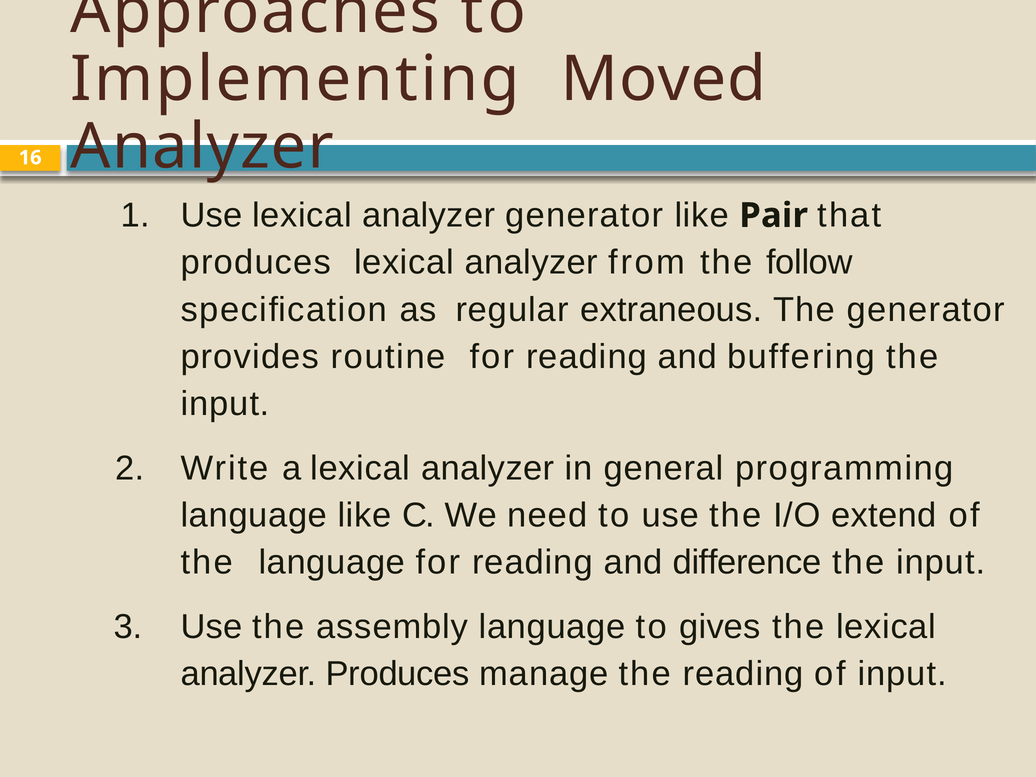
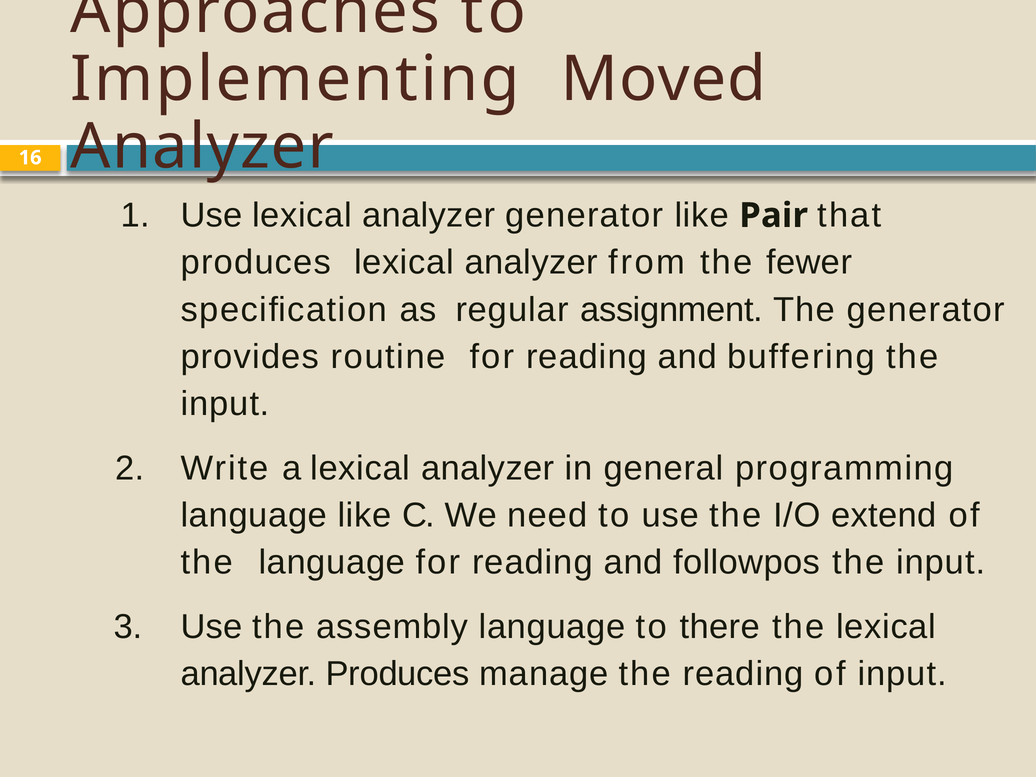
follow: follow -> fewer (809, 263)
extraneous: extraneous -> assignment (672, 310)
difference: difference -> followpos (747, 562)
gives: gives -> there (720, 627)
